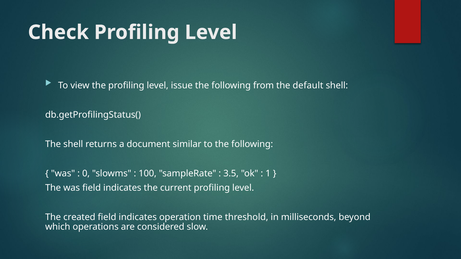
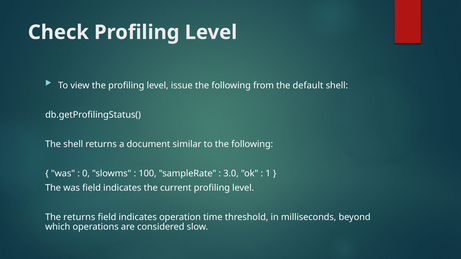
3.5: 3.5 -> 3.0 (231, 174)
The created: created -> returns (79, 217)
